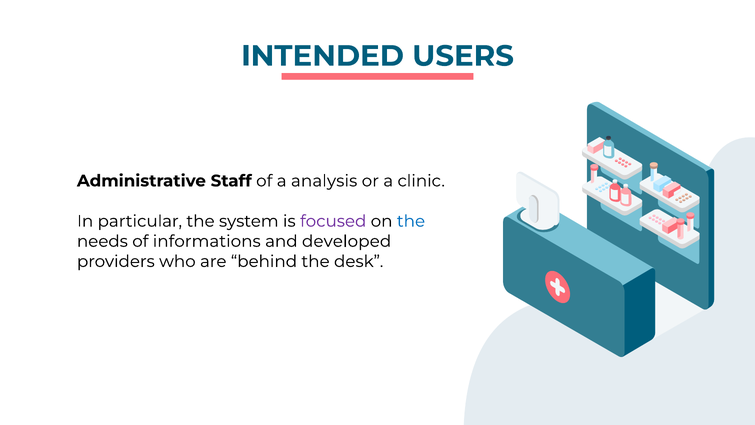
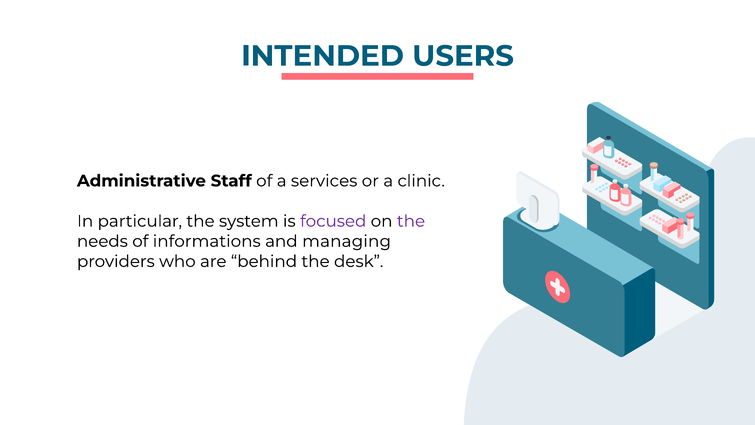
analysis: analysis -> services (324, 181)
the colour: blue -> purple (411, 221)
developed: developed -> managing (347, 241)
